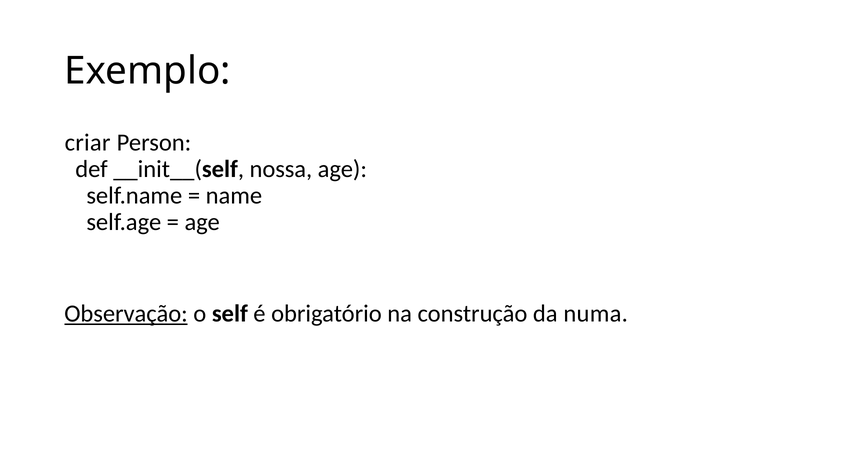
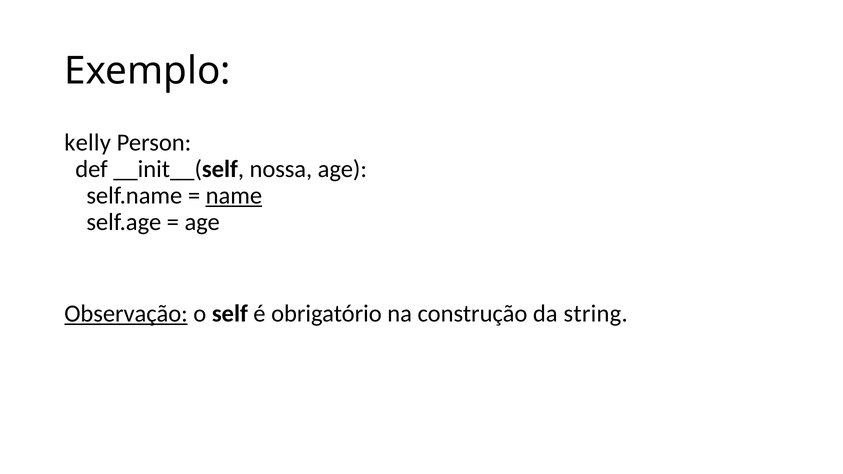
criar: criar -> kelly (88, 143)
name underline: none -> present (234, 196)
numa: numa -> string (596, 314)
